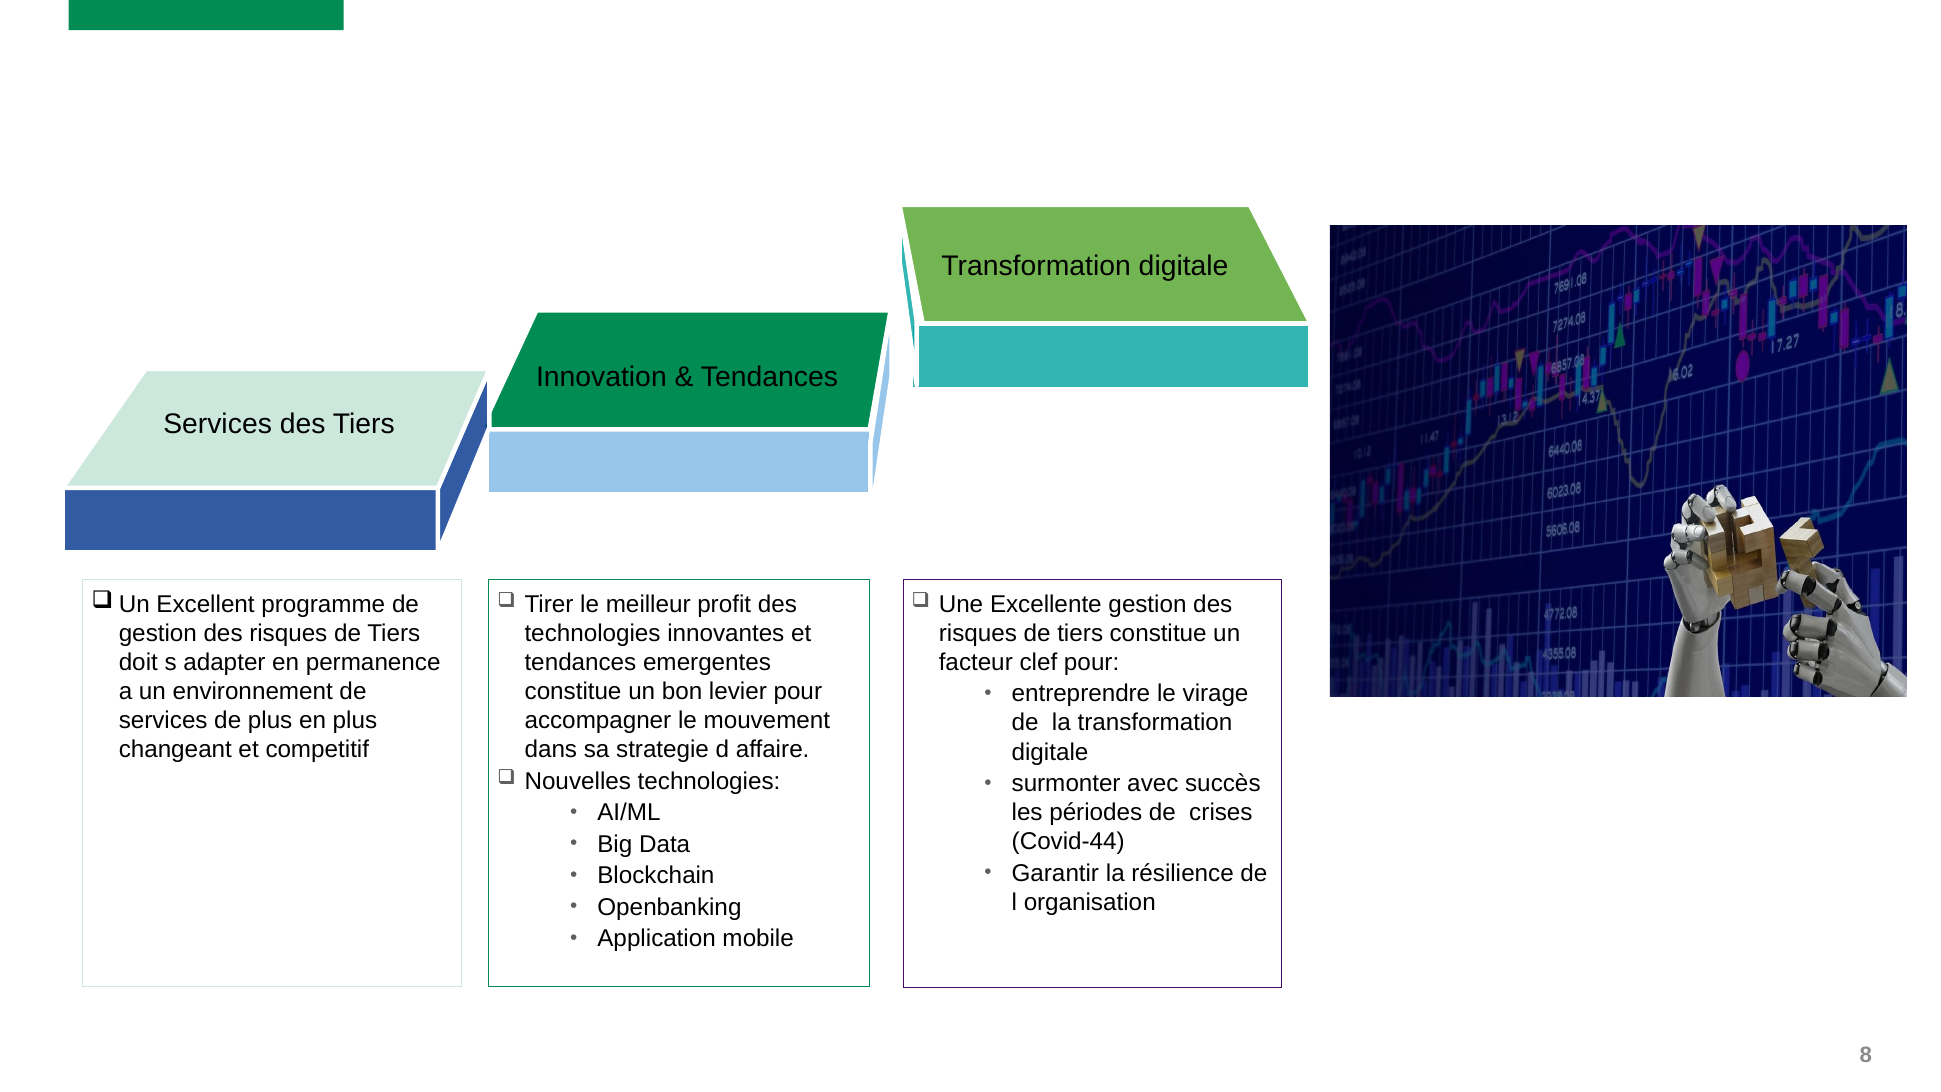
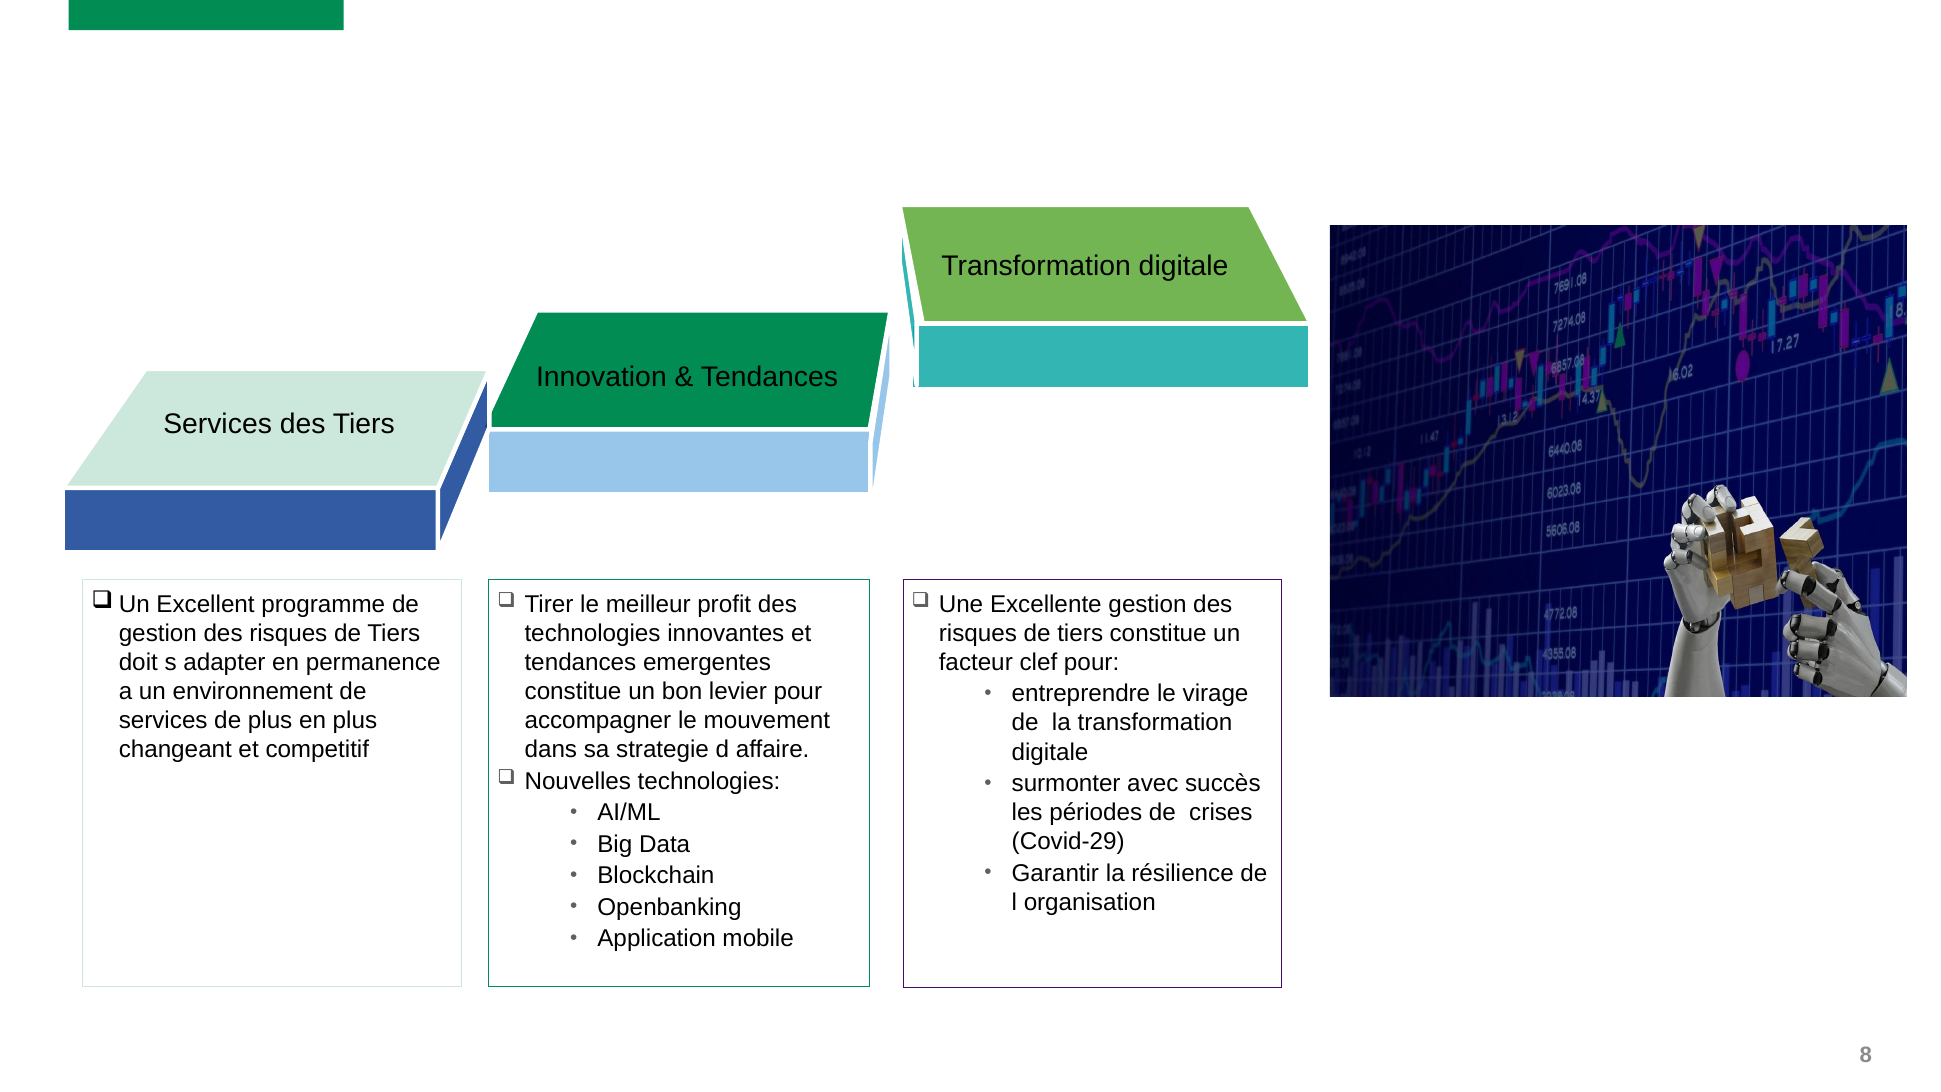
Covid-44: Covid-44 -> Covid-29 (1068, 842)
